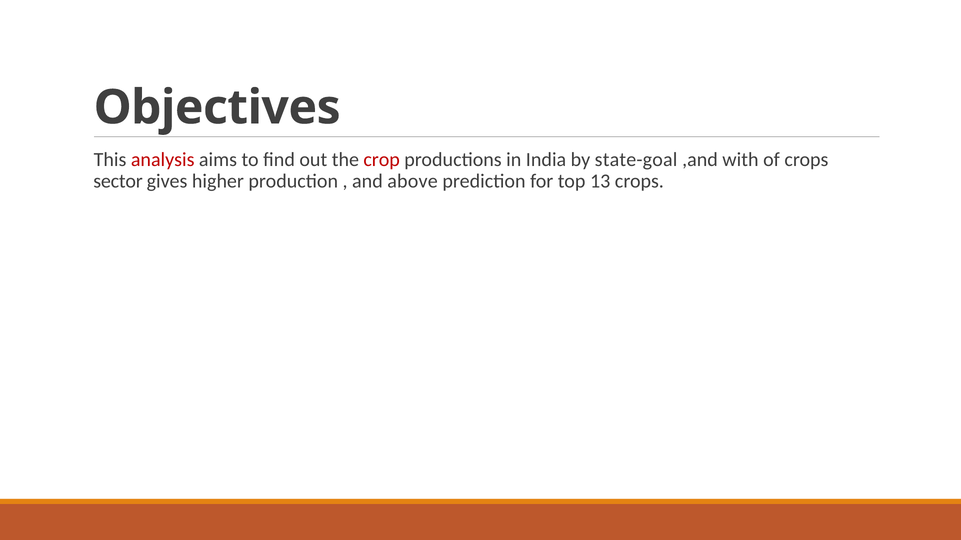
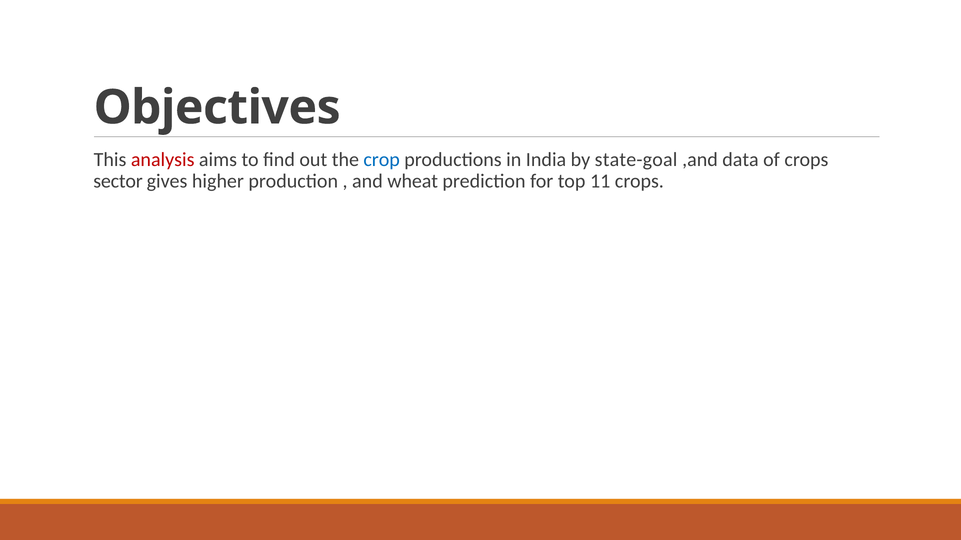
crop colour: red -> blue (382, 160)
with: with -> data (741, 160)
above: above -> wheat (413, 181)
13: 13 -> 11 (600, 181)
